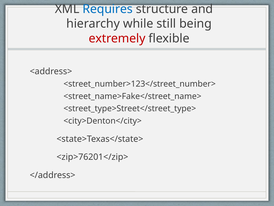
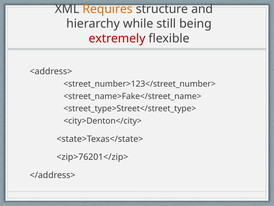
Requires colour: blue -> orange (108, 9)
